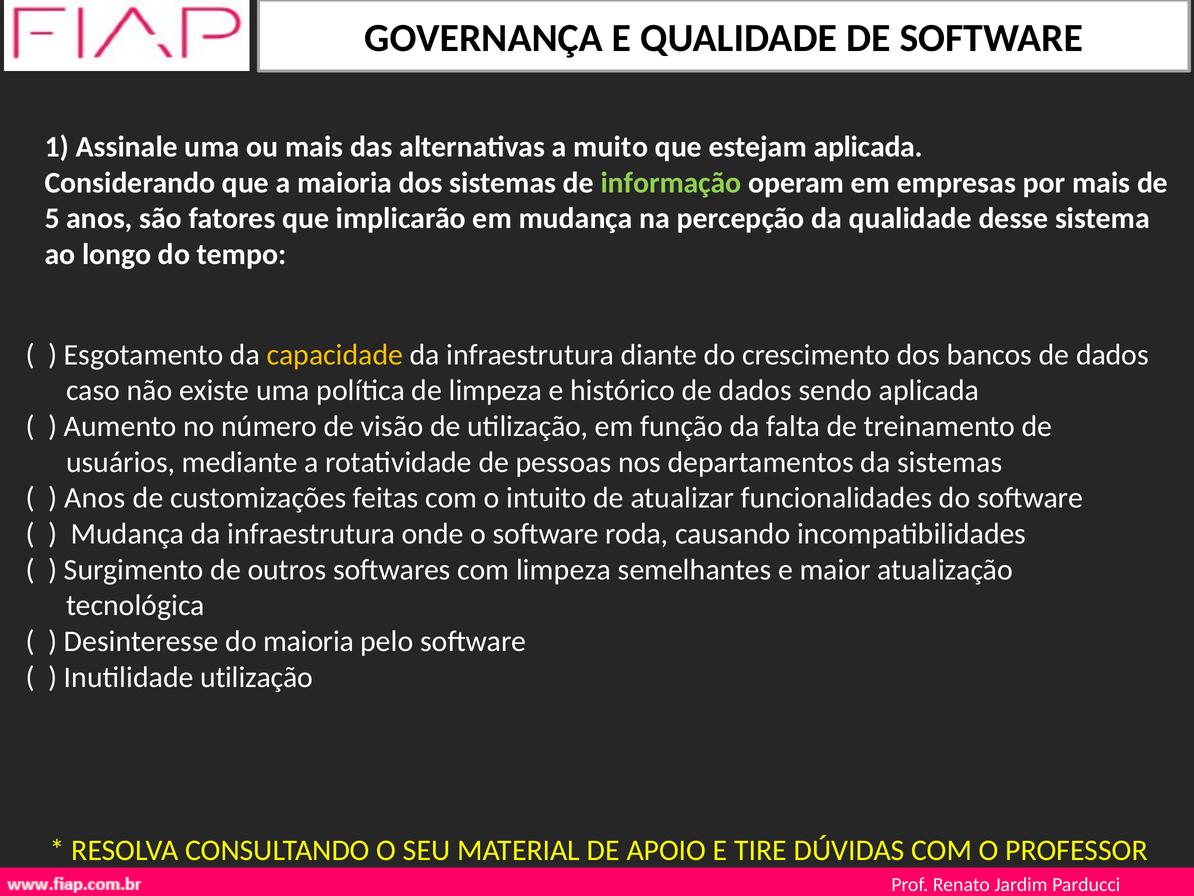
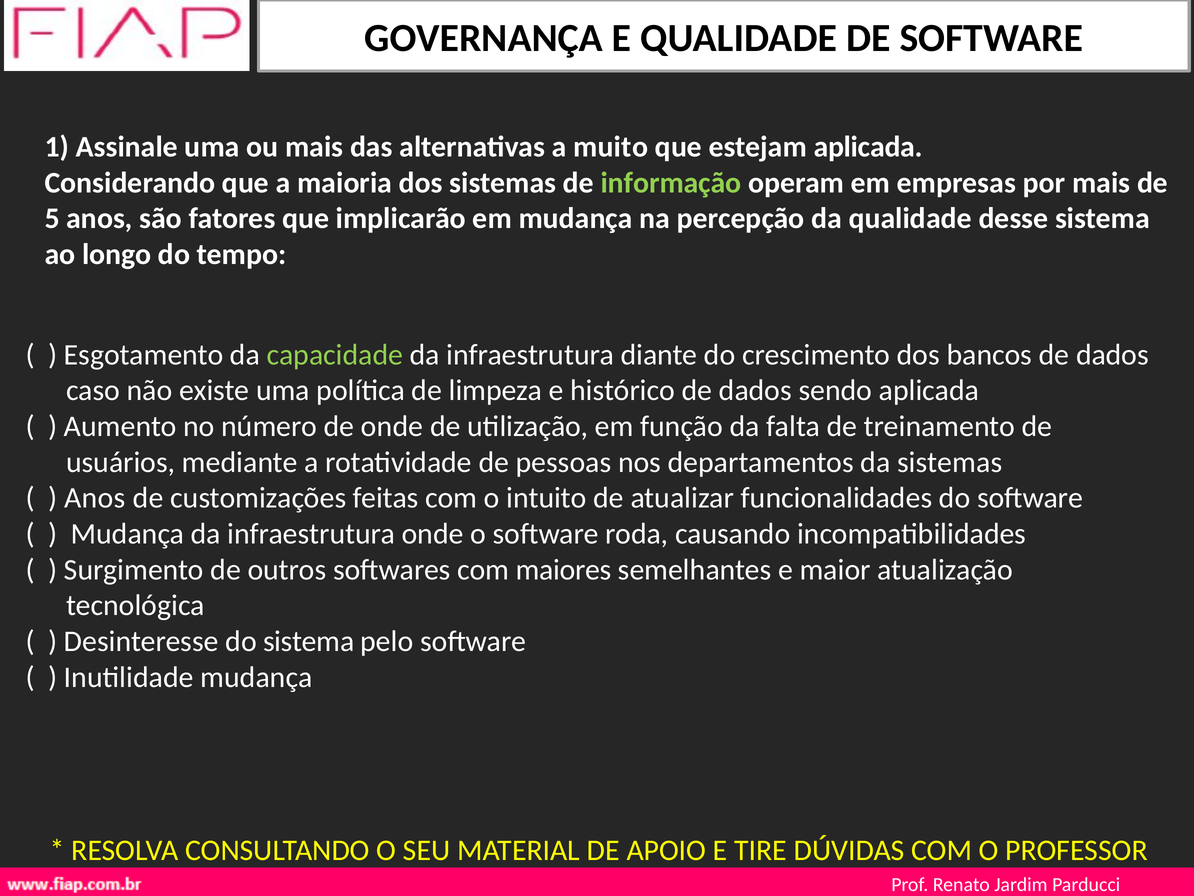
capacidade colour: yellow -> light green (335, 354)
de visão: visão -> onde (392, 426)
com limpeza: limpeza -> maiores (564, 569)
do maioria: maioria -> sistema (309, 641)
Inutilidade utilização: utilização -> mudança (256, 677)
